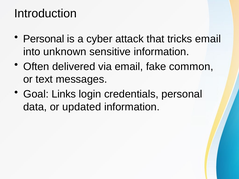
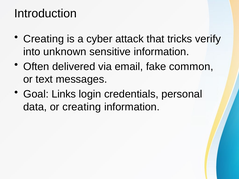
Personal: Personal -> Creating (44, 39)
tricks email: email -> verify (208, 39)
or updated: updated -> creating (82, 107)
